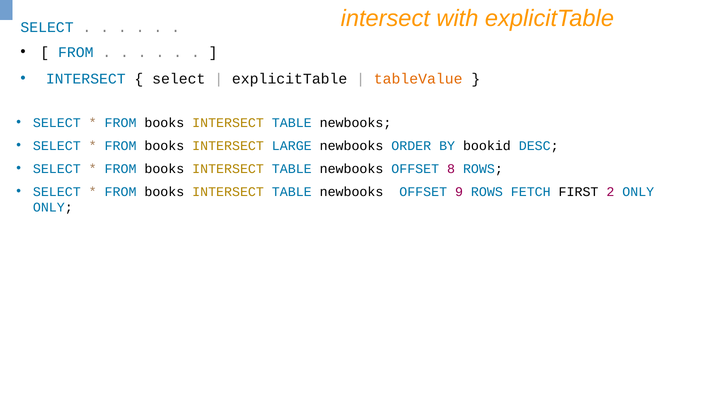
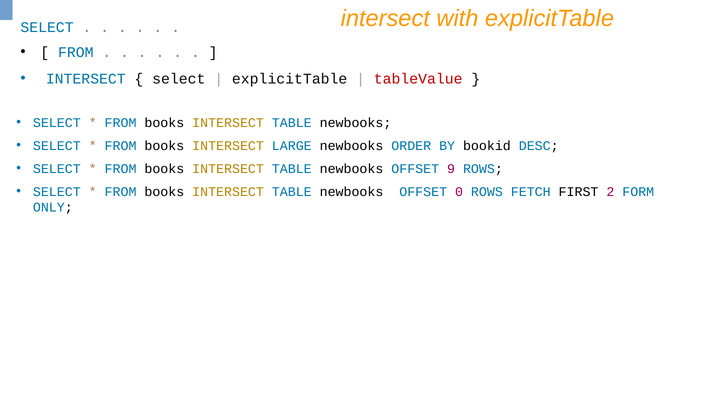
tableValue colour: orange -> red (418, 79)
8: 8 -> 9 (451, 169)
9: 9 -> 0 (459, 192)
2 ONLY: ONLY -> FORM (638, 192)
